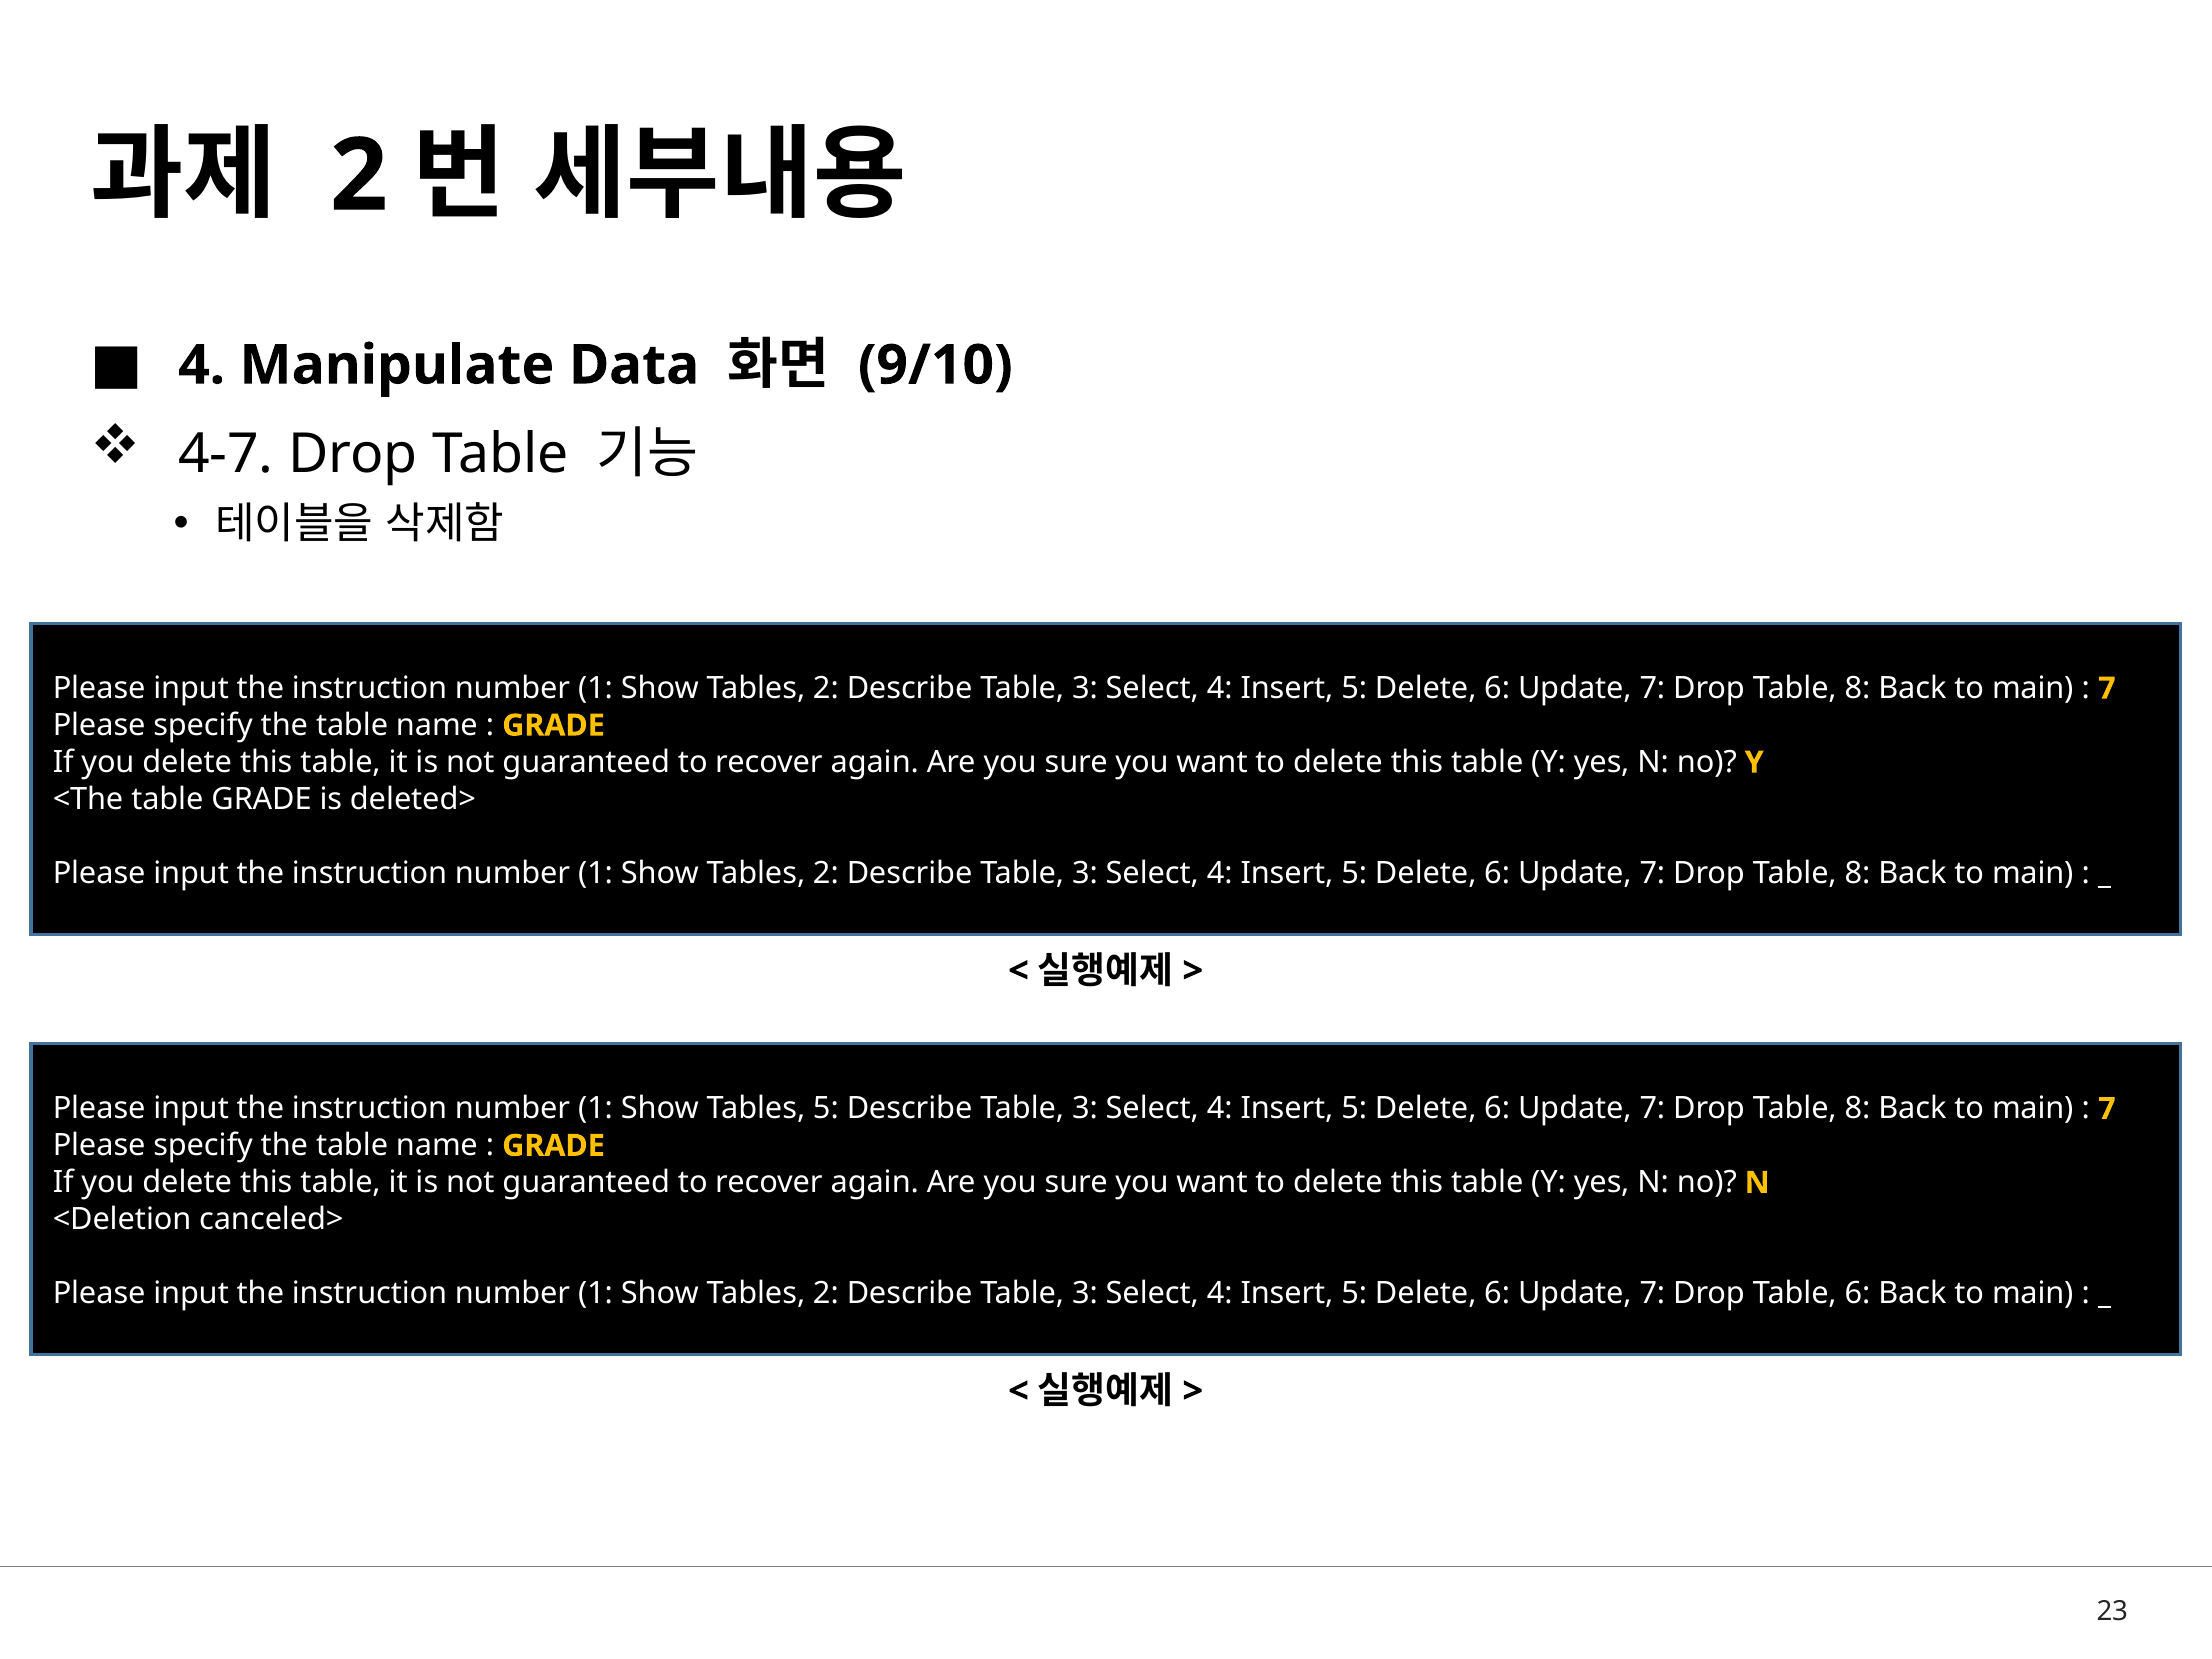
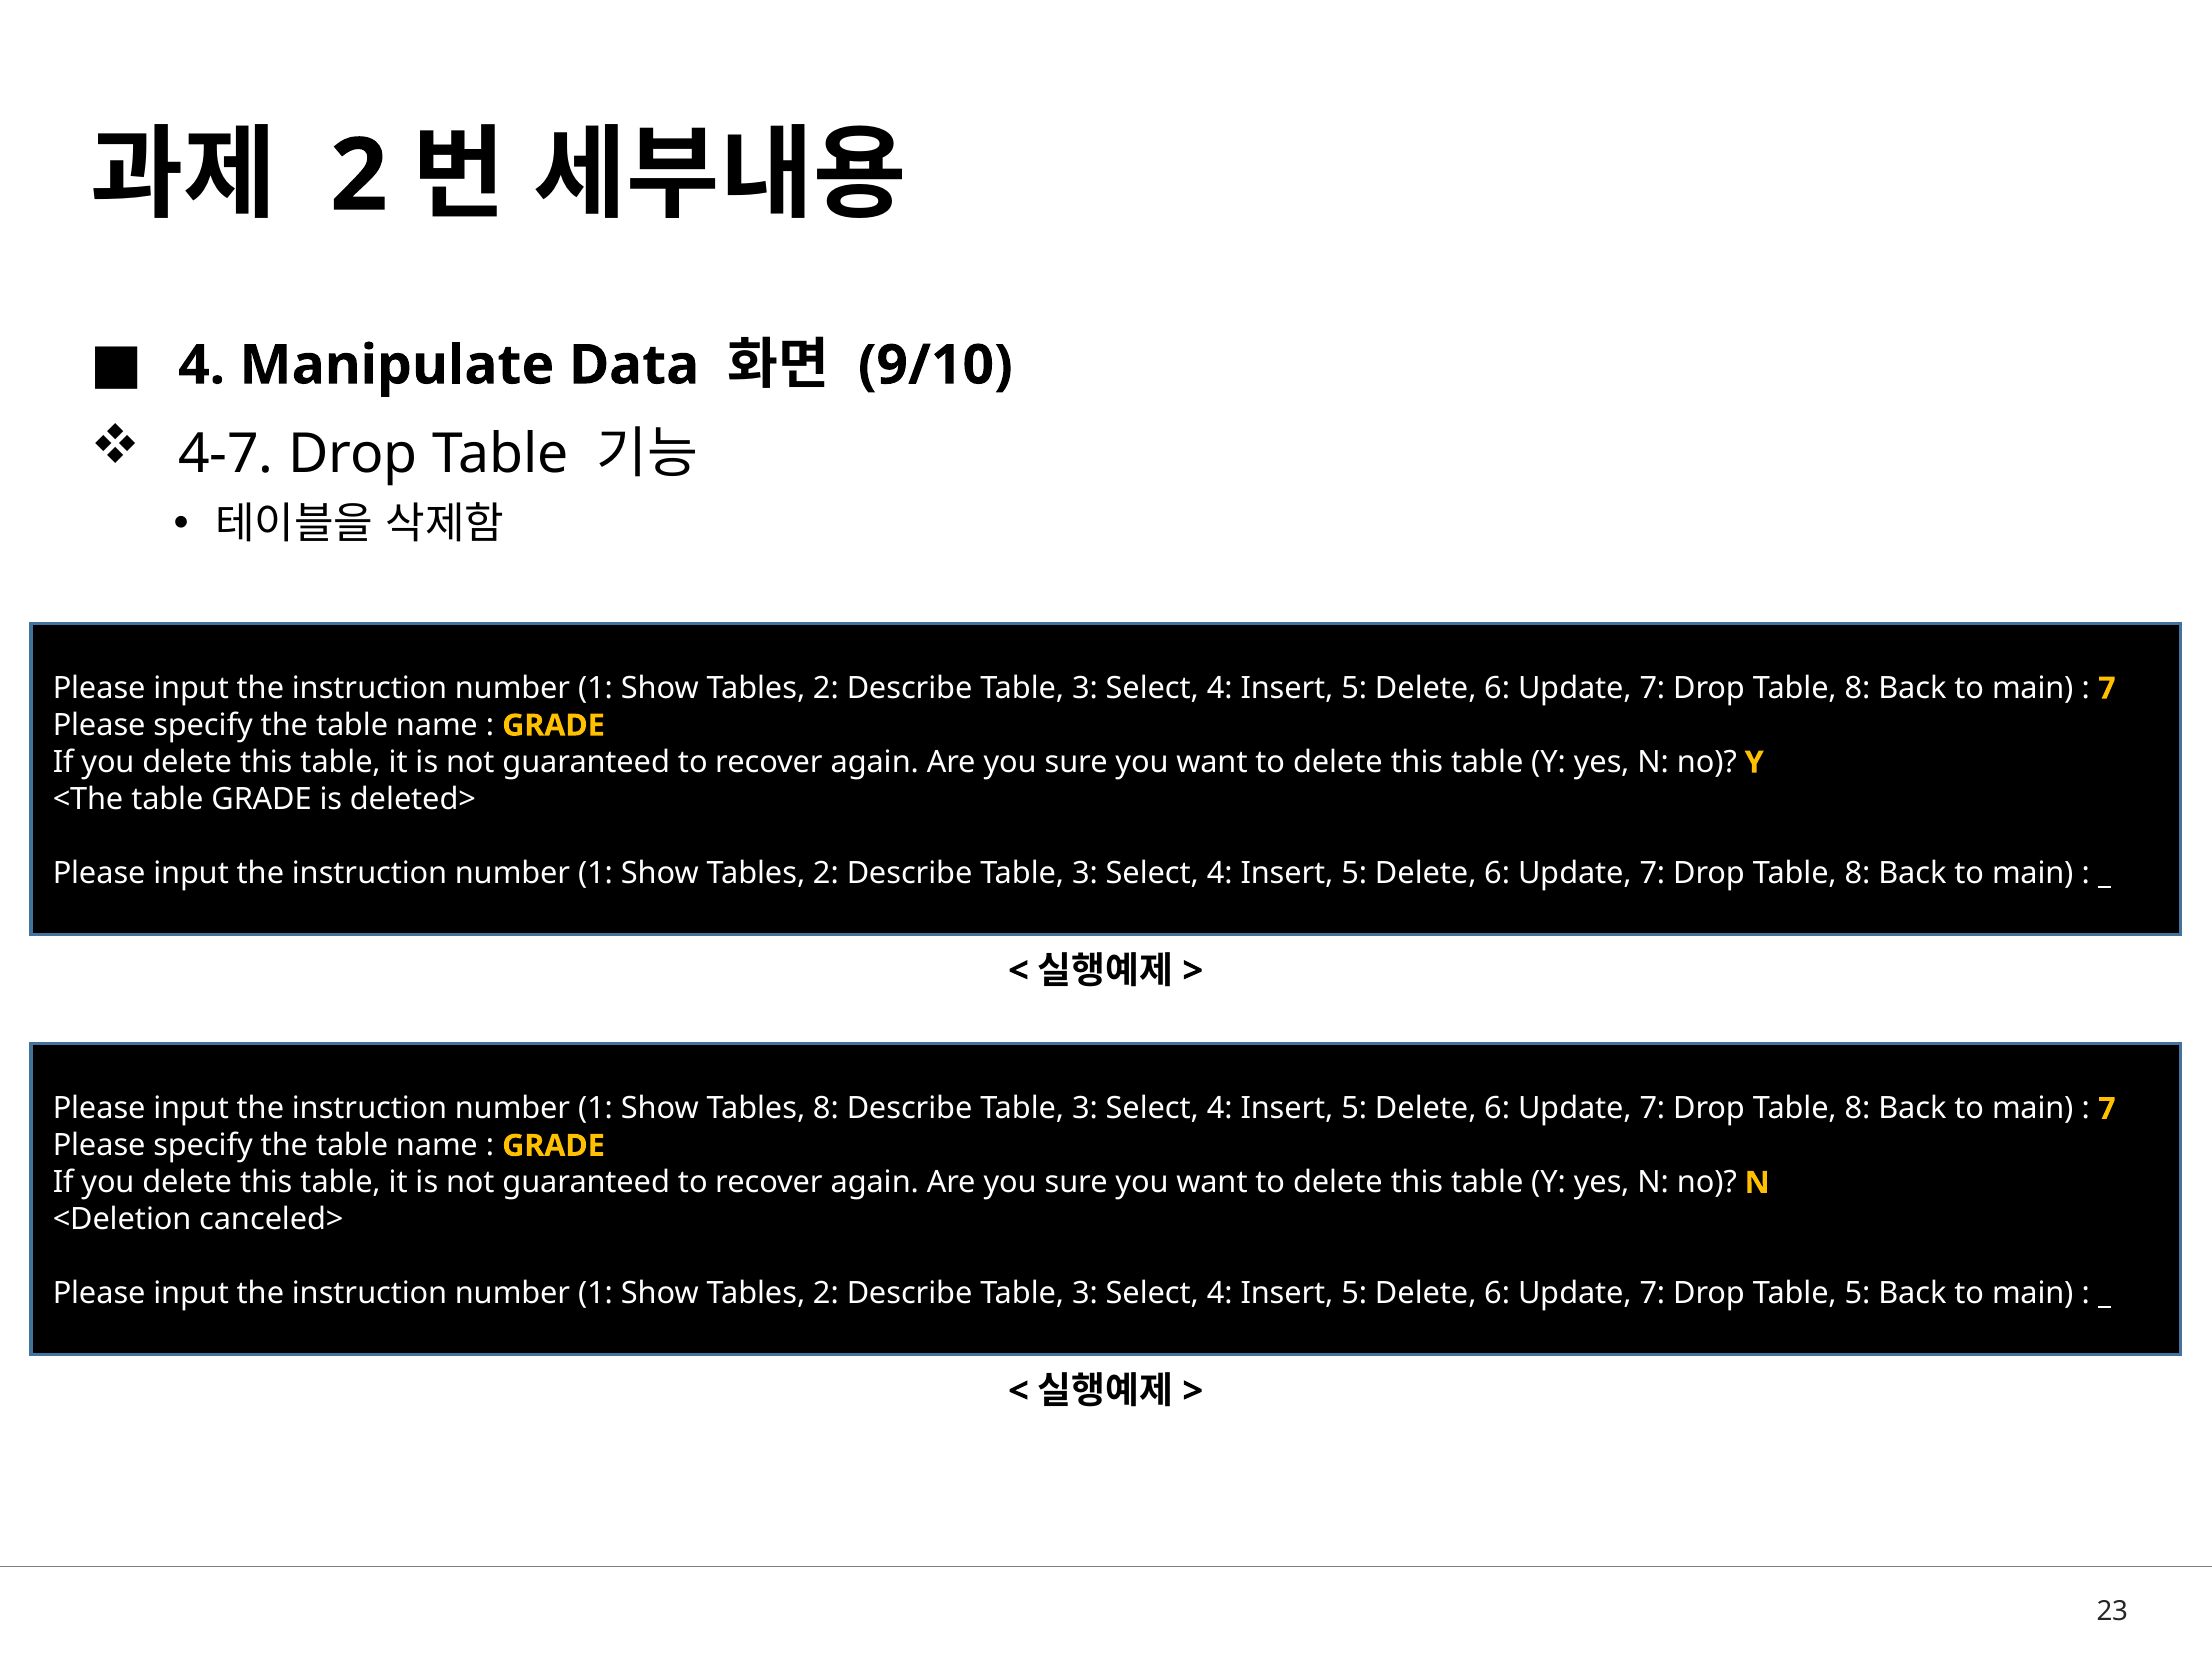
Tables 5: 5 -> 8 (826, 1109)
Table 6: 6 -> 5 (1858, 1293)
